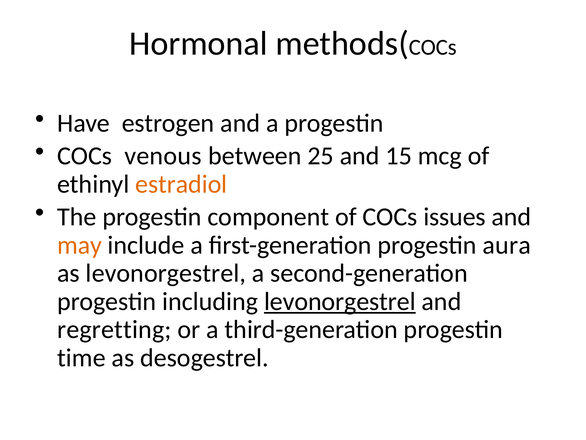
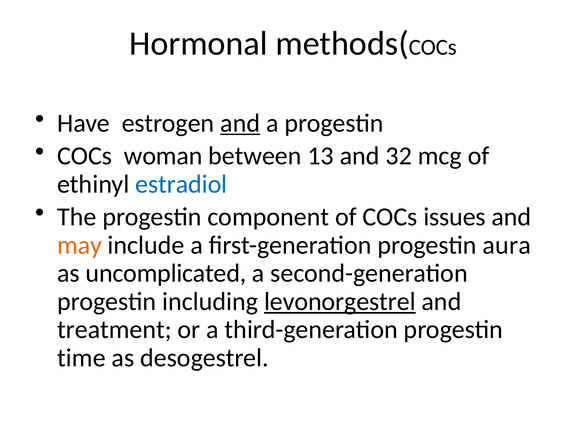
and underline: none -> present (240, 123)
venous: venous -> woman (163, 156)
25: 25 -> 13 (321, 156)
15: 15 -> 32 (399, 156)
estradiol colour: orange -> blue (181, 184)
as levonorgestrel: levonorgestrel -> uncomplicated (166, 273)
regretting: regretting -> treatment (114, 329)
